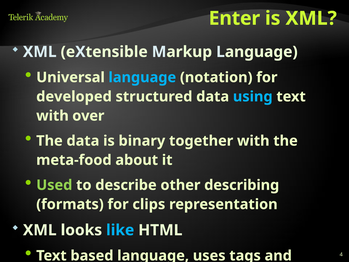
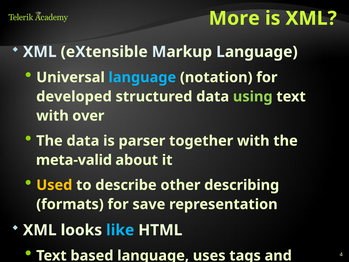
Enter: Enter -> More (234, 18)
using colour: light blue -> light green (253, 97)
binary: binary -> parser (142, 141)
meta-food: meta-food -> meta-valid (74, 160)
Used colour: light green -> yellow (54, 185)
clips: clips -> save (149, 204)
